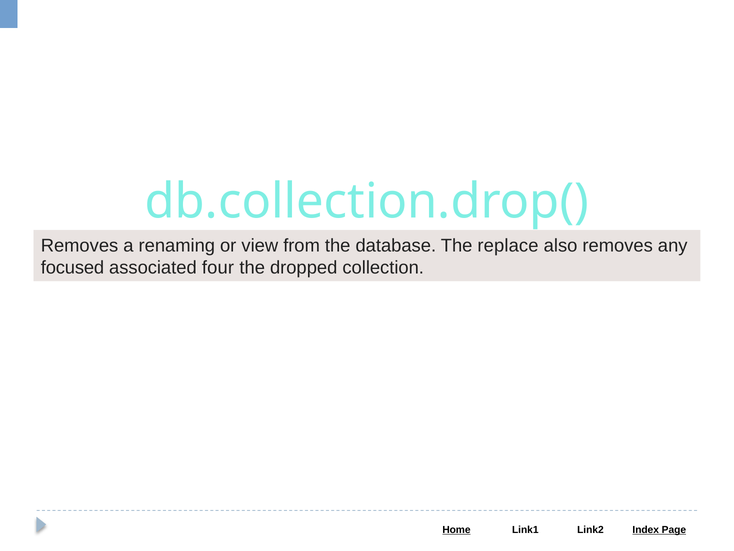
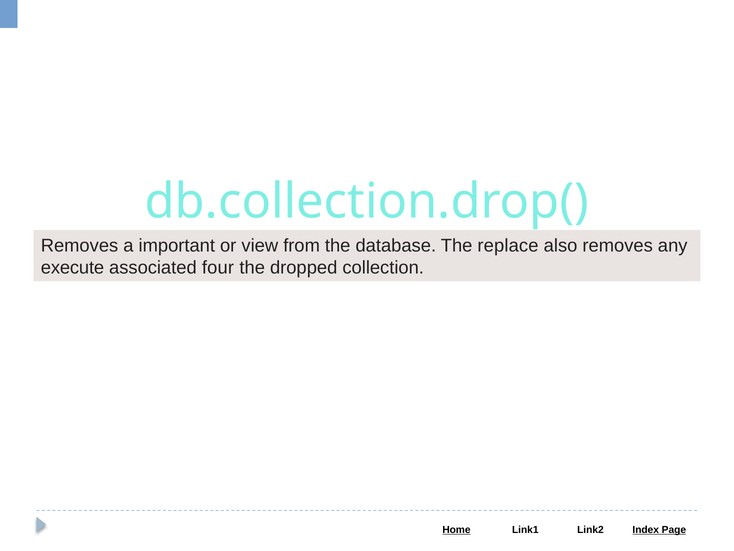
renaming: renaming -> important (177, 246)
focused: focused -> execute (73, 268)
